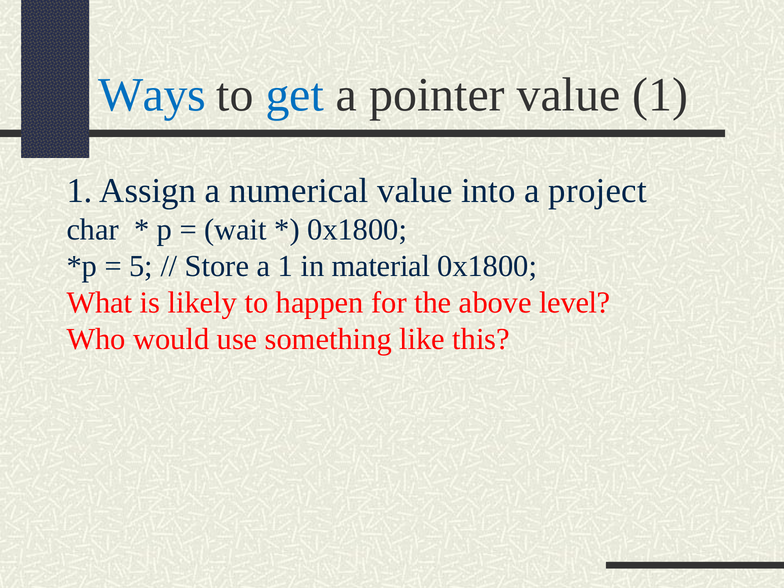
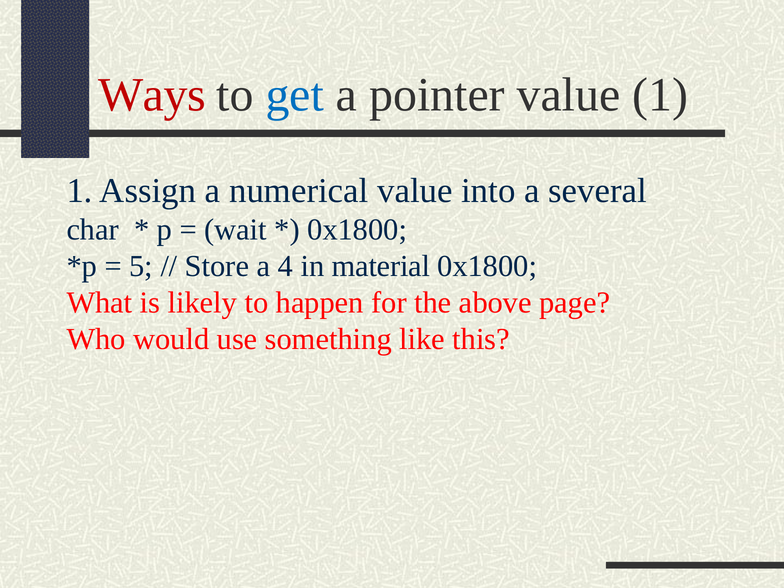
Ways colour: blue -> red (152, 95)
project: project -> several (598, 191)
a 1: 1 -> 4 (285, 266)
level: level -> page (575, 303)
